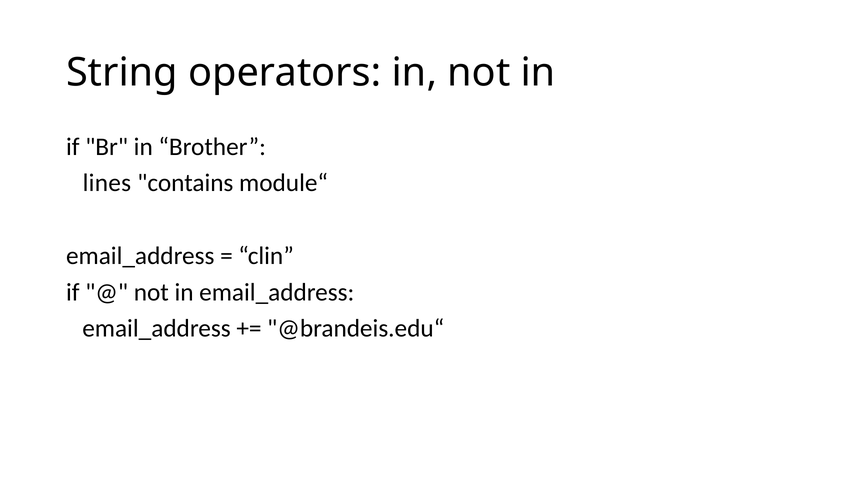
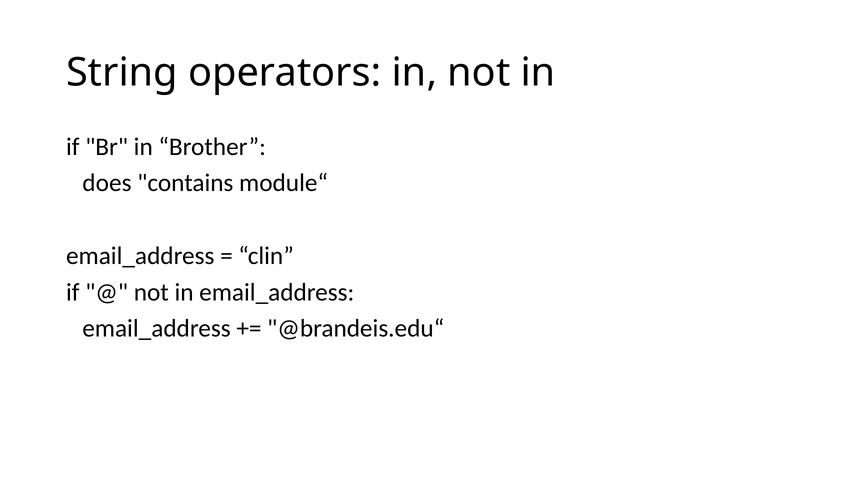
lines: lines -> does (107, 183)
